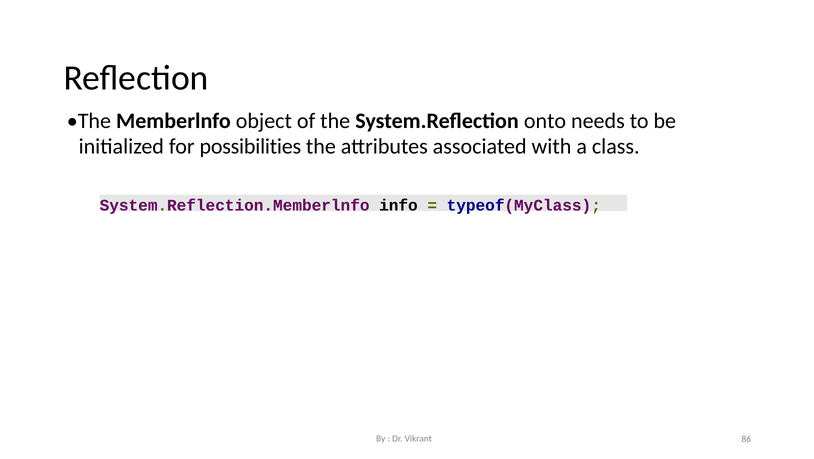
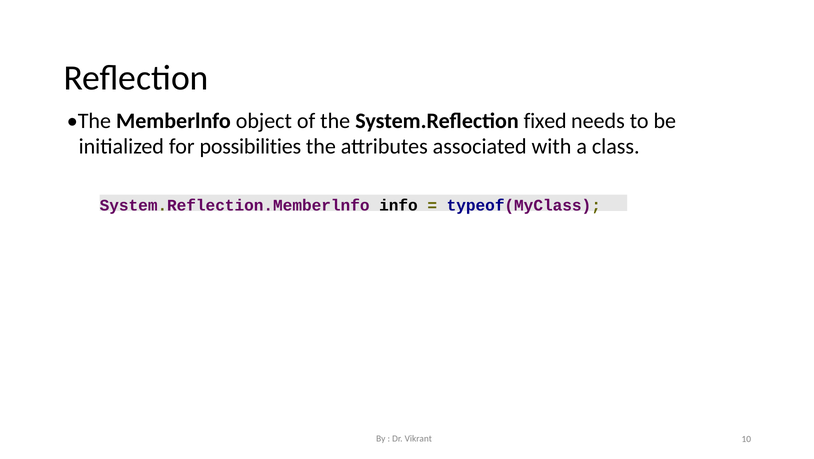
onto: onto -> fixed (545, 121)
86: 86 -> 10 (746, 439)
